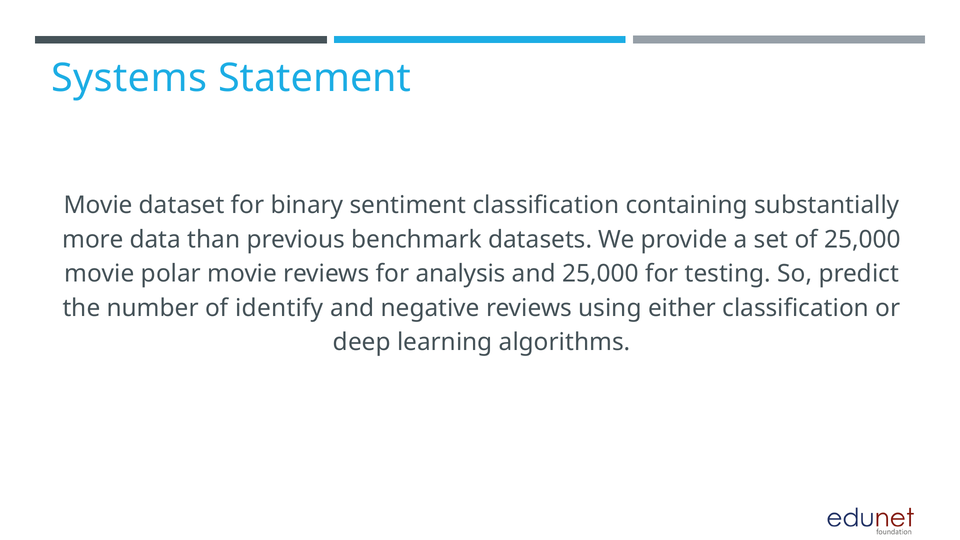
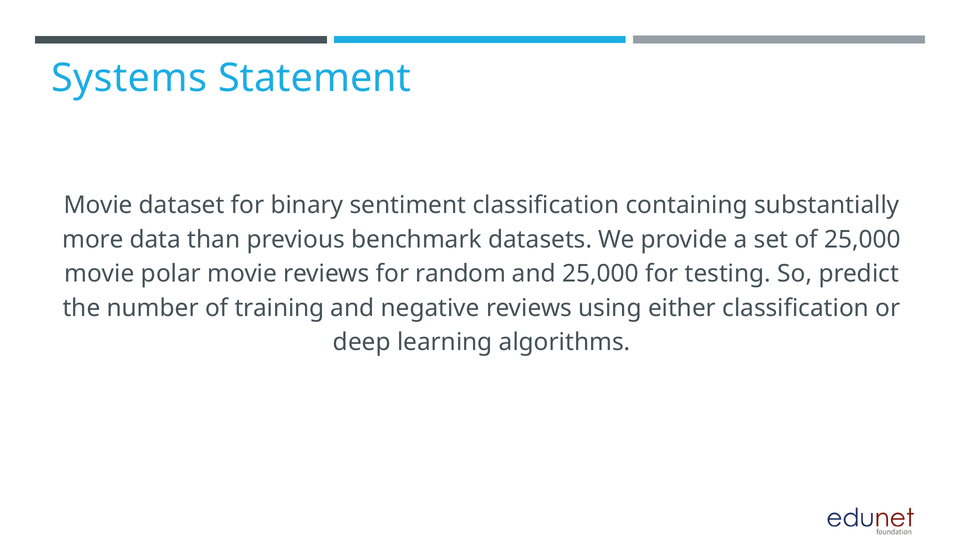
analysis: analysis -> random (461, 274)
identify: identify -> training (279, 308)
